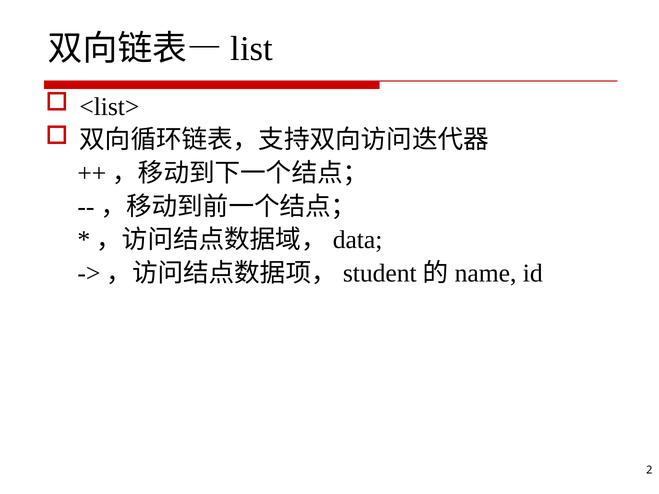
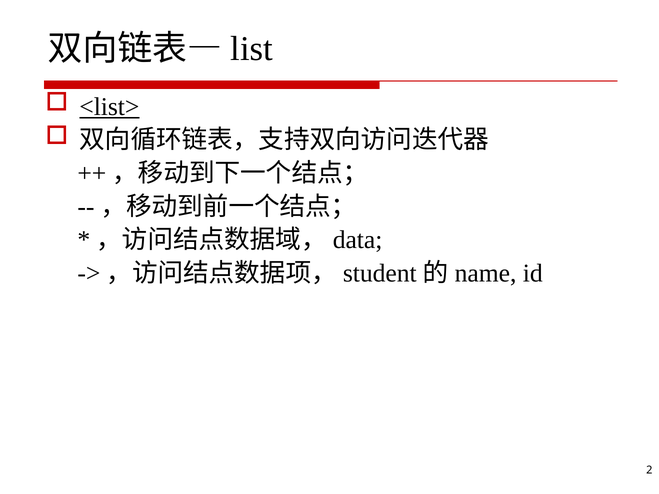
<list> underline: none -> present (109, 107)
